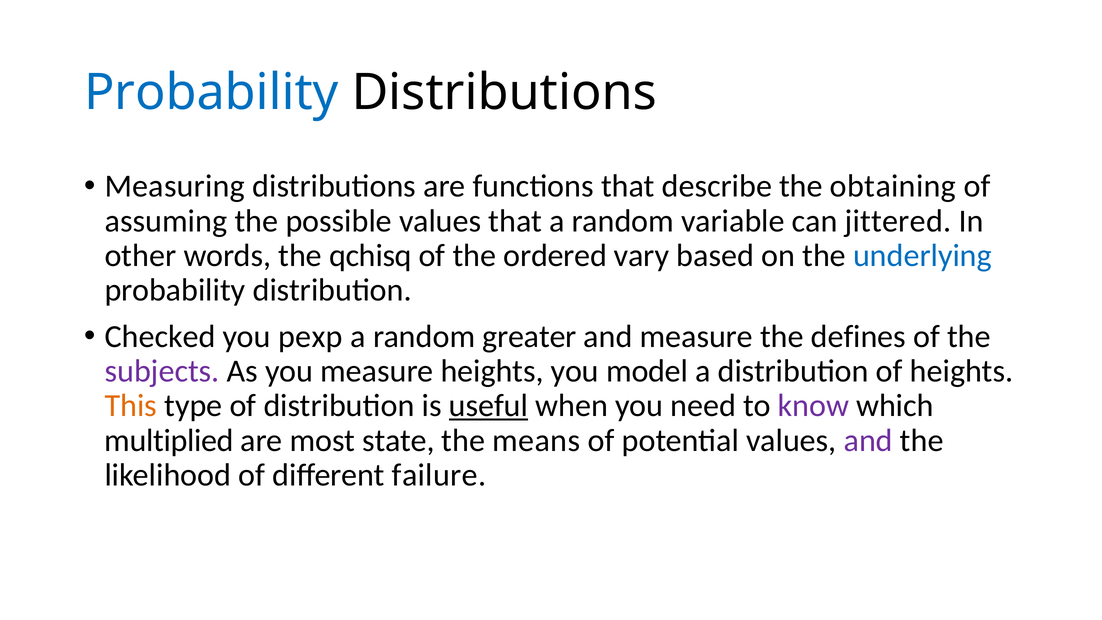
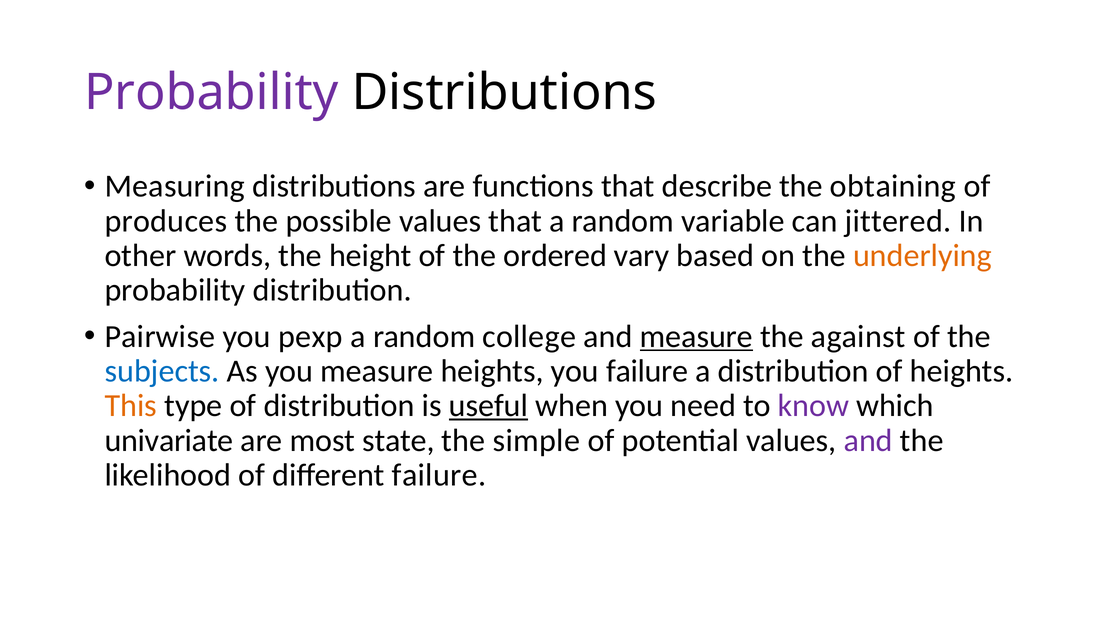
Probability colour: blue -> purple (211, 93)
assuming: assuming -> produces (166, 221)
qchisq: qchisq -> height (370, 256)
underlying colour: blue -> orange (922, 256)
Checked: Checked -> Pairwise (160, 336)
greater: greater -> college (529, 336)
measure underline: none -> present (696, 336)
defines: defines -> against (858, 336)
subjects colour: purple -> blue (162, 371)
you model: model -> failure (647, 371)
multiplied: multiplied -> univariate (169, 440)
means: means -> simple (536, 440)
